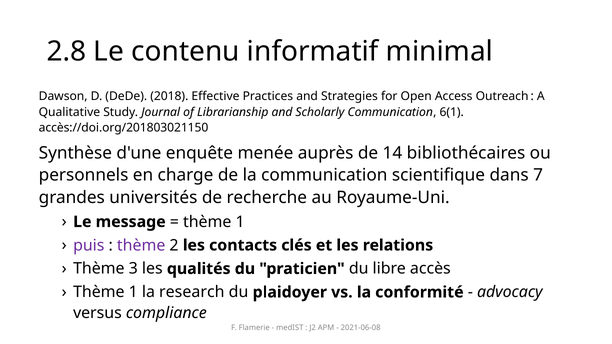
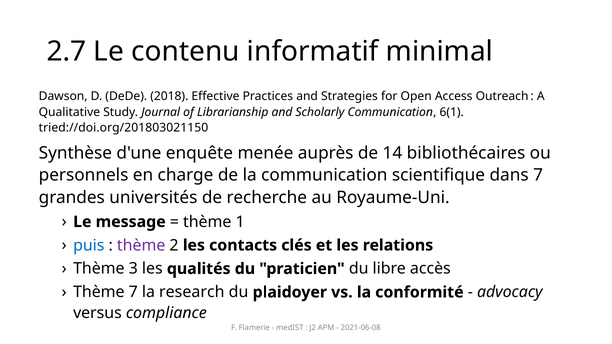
2.8: 2.8 -> 2.7 (66, 51)
accès://doi.org/201803021150: accès://doi.org/201803021150 -> tried://doi.org/201803021150 (123, 128)
puis colour: purple -> blue (89, 245)
1: 1 -> 7 (133, 292)
